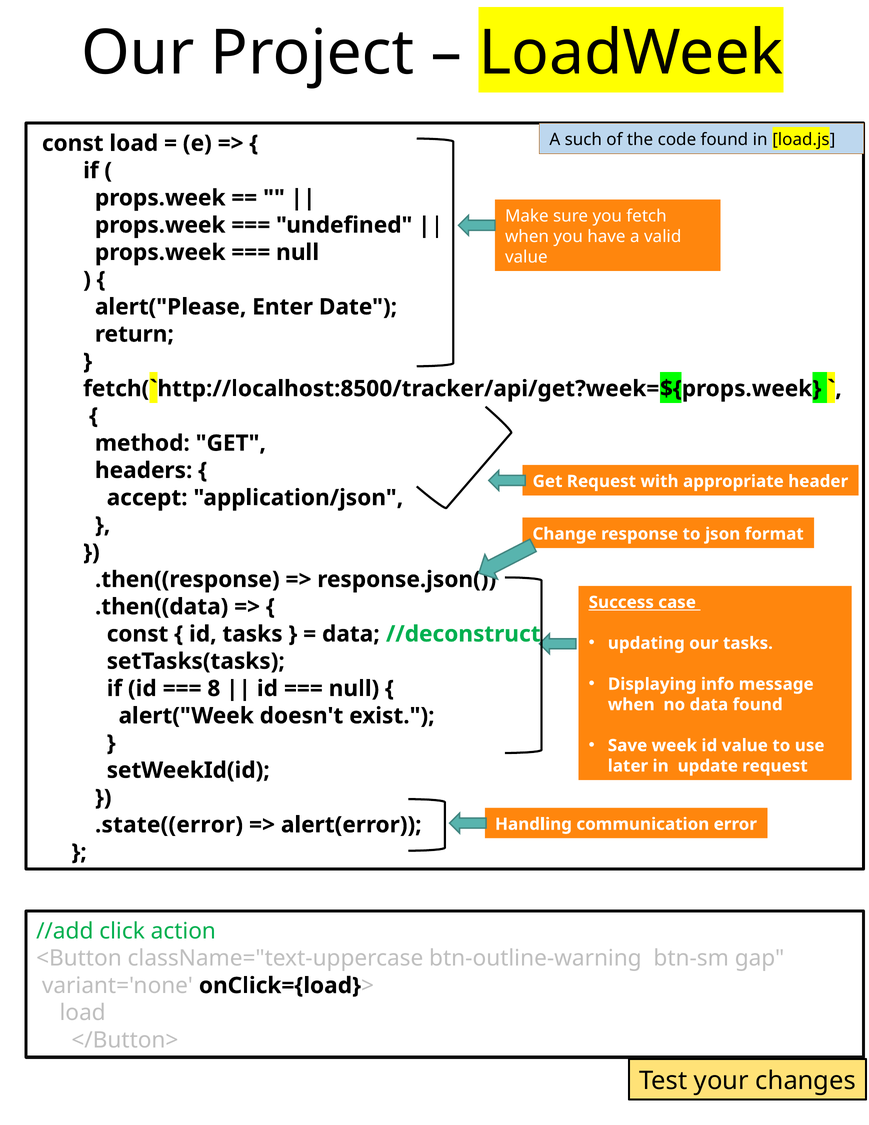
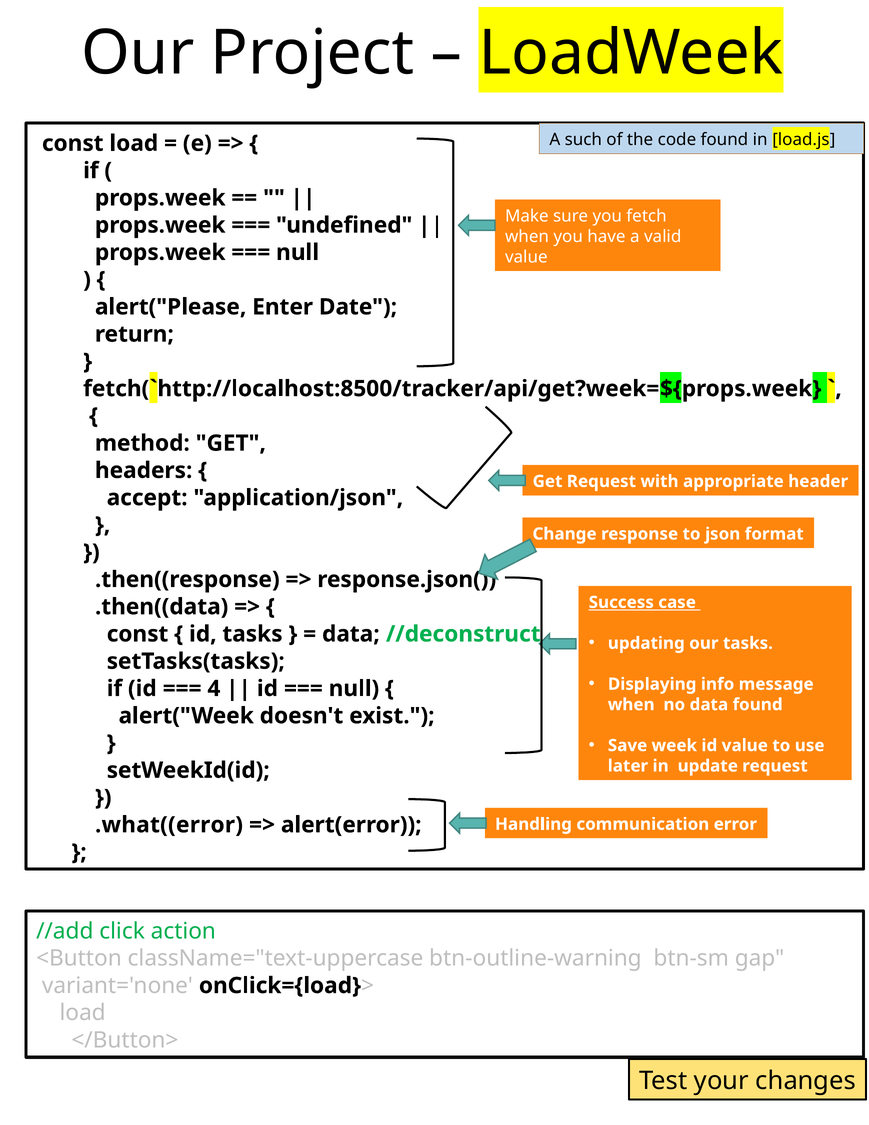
8: 8 -> 4 (214, 688)
.state((error: .state((error -> .what((error (169, 825)
